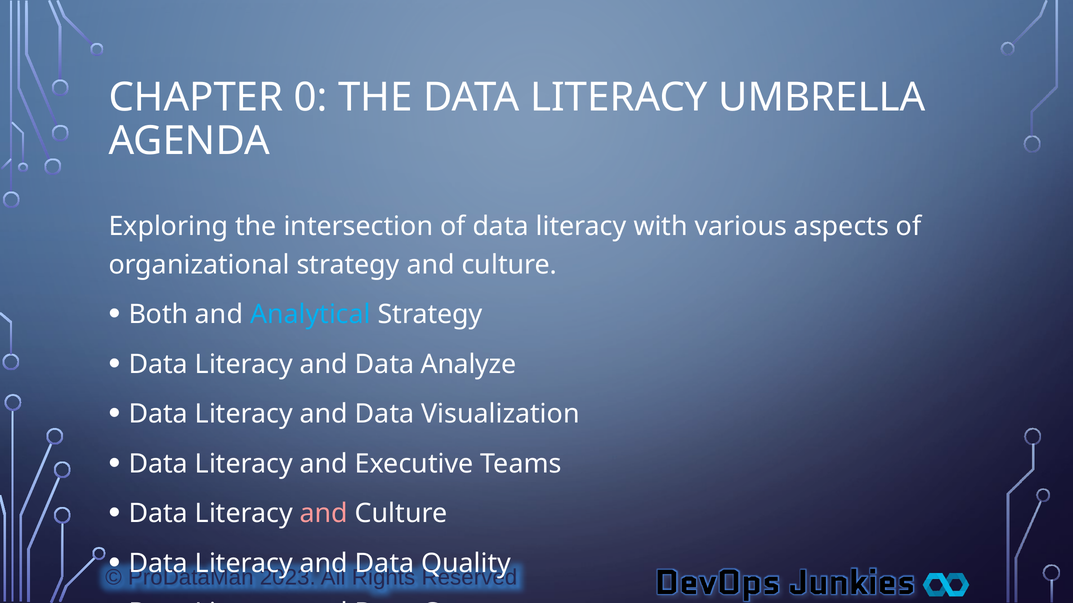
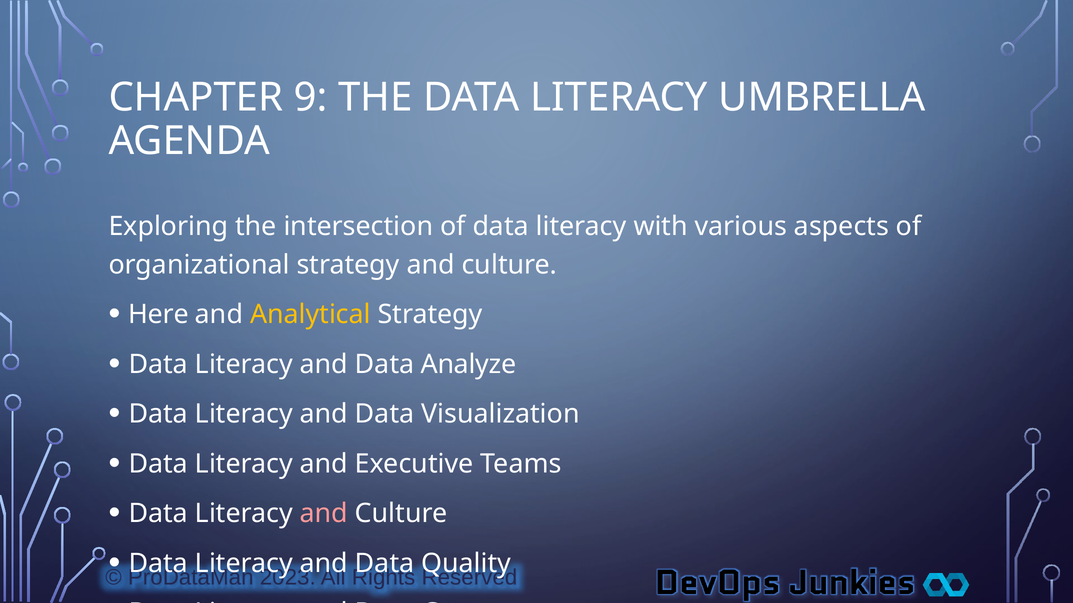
0: 0 -> 9 (311, 97)
Both: Both -> Here (158, 315)
Analytical colour: light blue -> yellow (310, 315)
